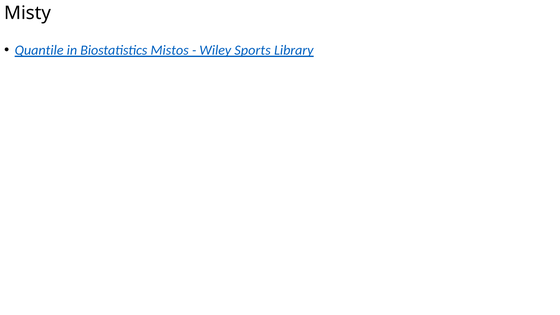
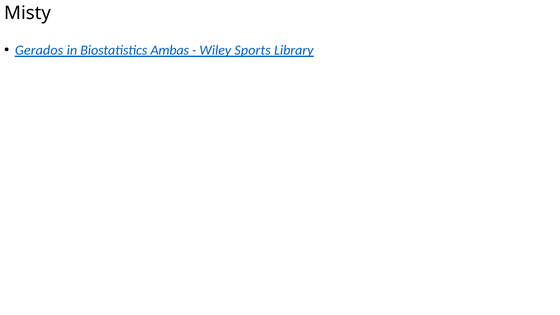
Quantile: Quantile -> Gerados (39, 50)
Mistos: Mistos -> Ambas (170, 50)
